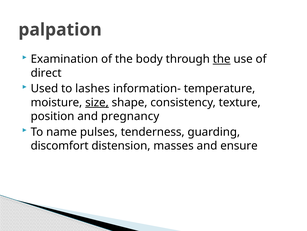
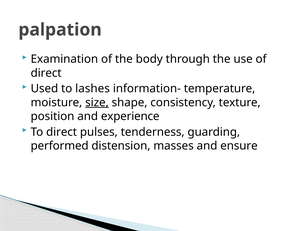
the underline: present -> none (222, 59)
pregnancy: pregnancy -> experience (130, 116)
To name: name -> direct (62, 132)
discomfort: discomfort -> performed (60, 145)
